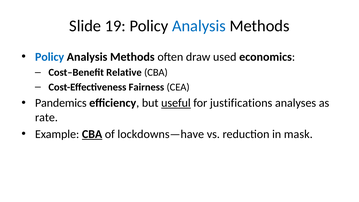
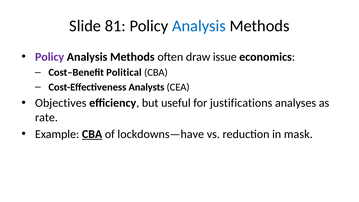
19: 19 -> 81 (115, 26)
Policy colour: blue -> purple (50, 57)
used: used -> issue (225, 57)
Relative: Relative -> Political (124, 72)
Fairness: Fairness -> Analysts (146, 87)
Pandemics: Pandemics -> Objectives (61, 103)
useful underline: present -> none (176, 103)
